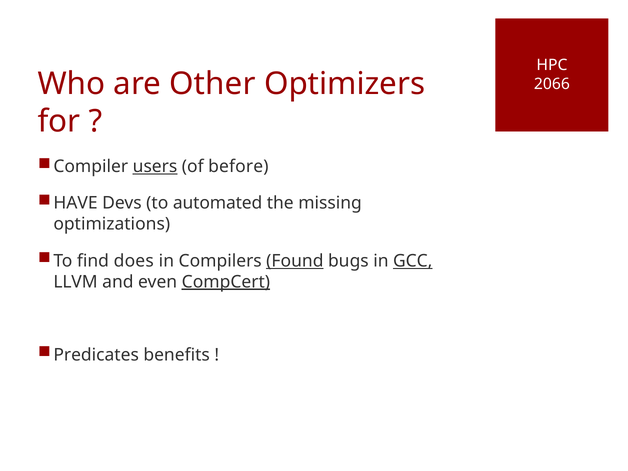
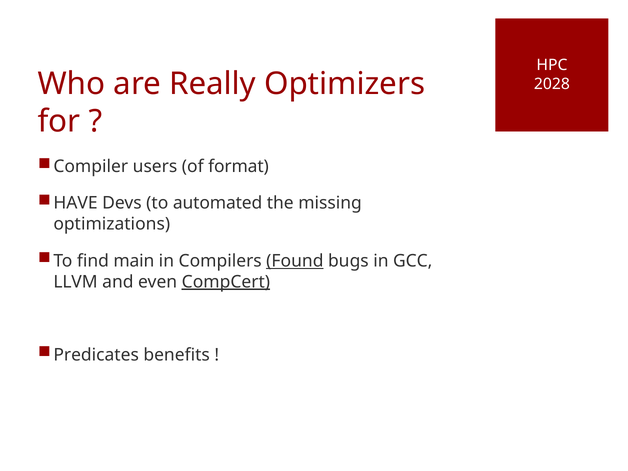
Other: Other -> Really (213, 84)
2066: 2066 -> 2028 (552, 84)
users underline: present -> none (155, 167)
before: before -> format (238, 167)
does: does -> main (134, 261)
GCC underline: present -> none (413, 261)
